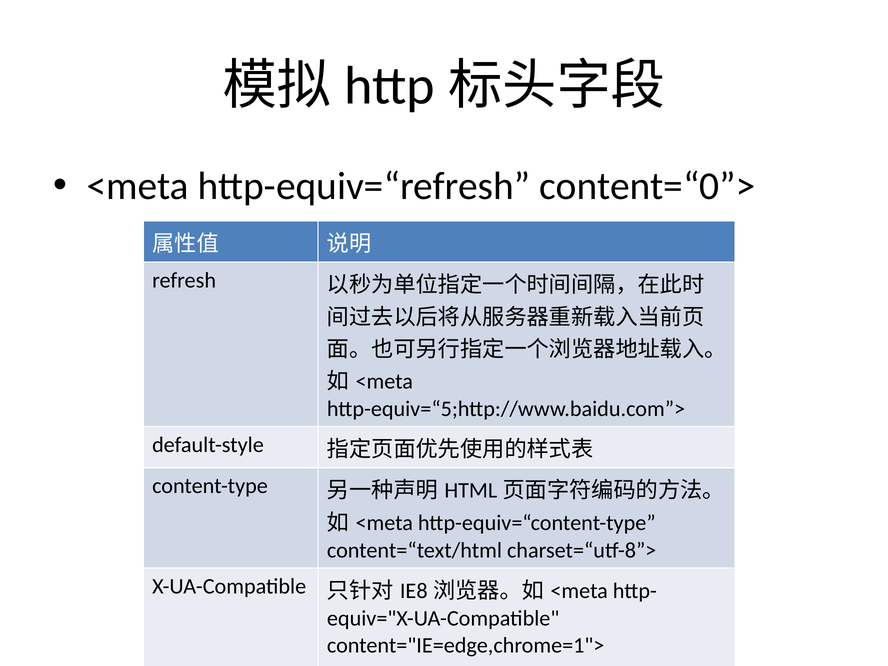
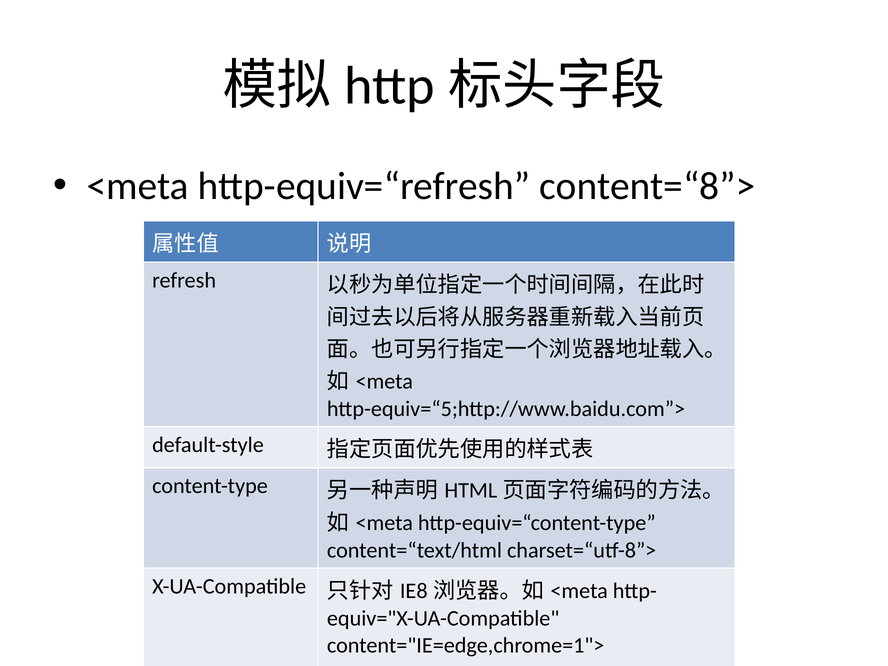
content=“0”>: content=“0”> -> content=“8”> (647, 186)
